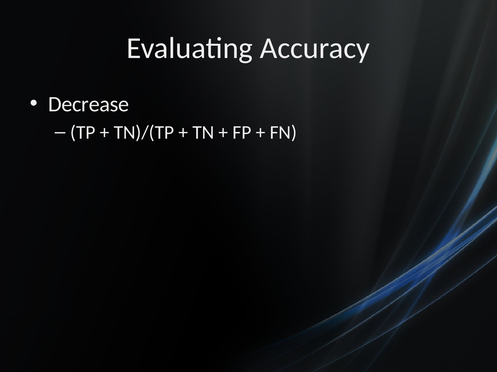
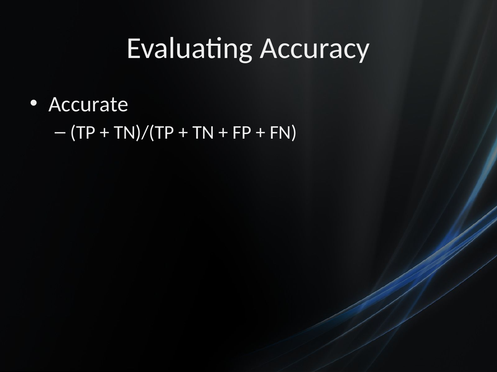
Decrease: Decrease -> Accurate (89, 104)
